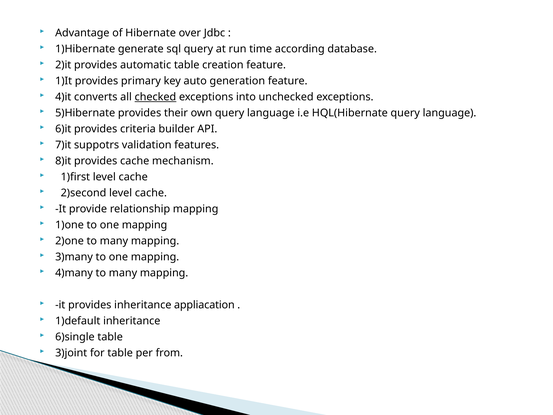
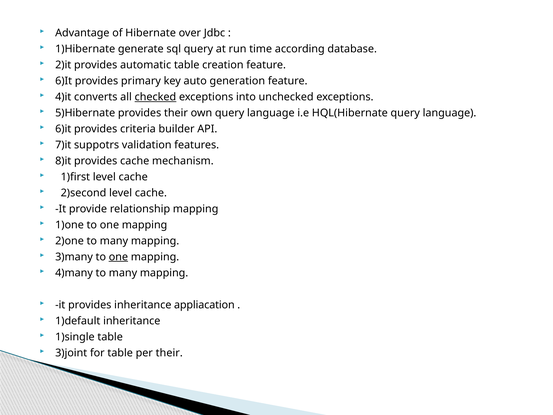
1)It: 1)It -> 6)It (64, 81)
one underline: none -> present (118, 257)
6)single: 6)single -> 1)single (75, 337)
per from: from -> their (169, 353)
